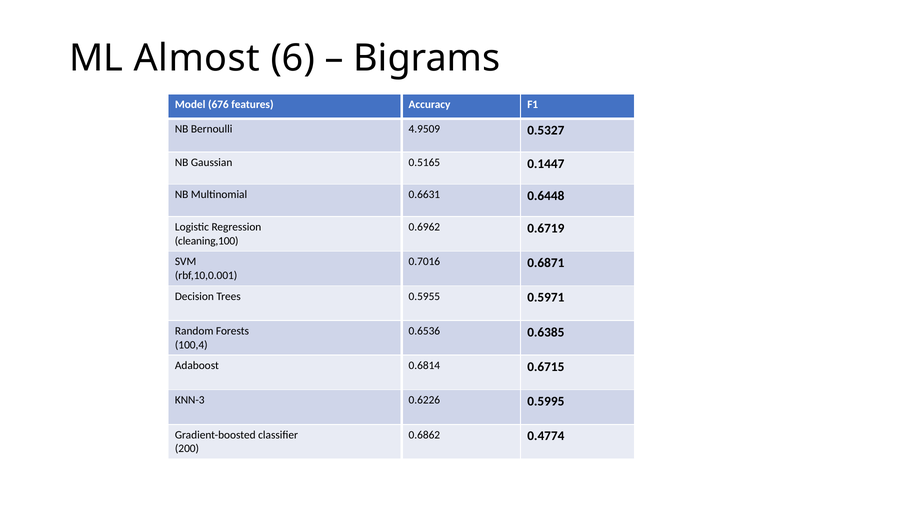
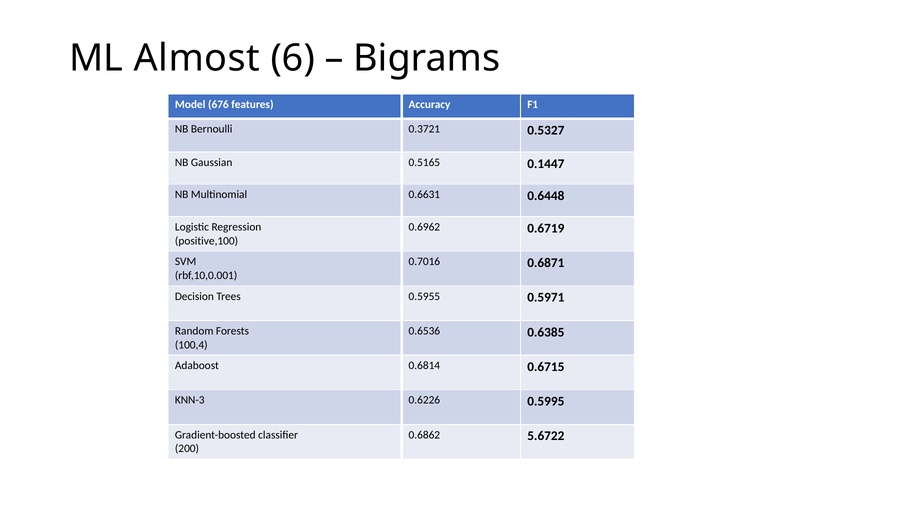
4.9509: 4.9509 -> 0.3721 (424, 129)
cleaning,100: cleaning,100 -> positive,100 (207, 241)
0.4774: 0.4774 -> 5.6722 (546, 436)
